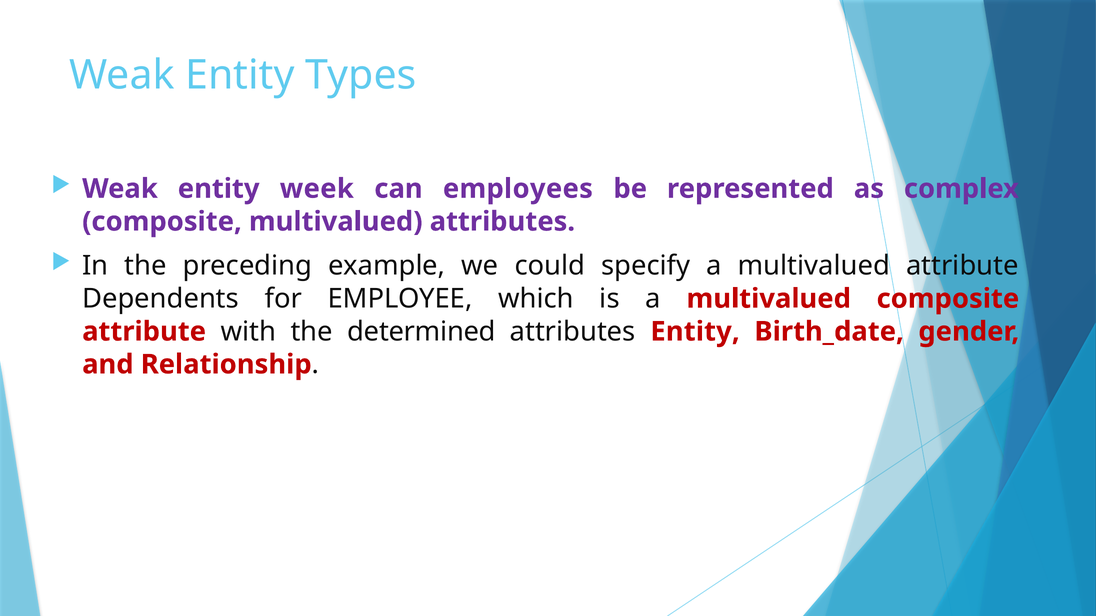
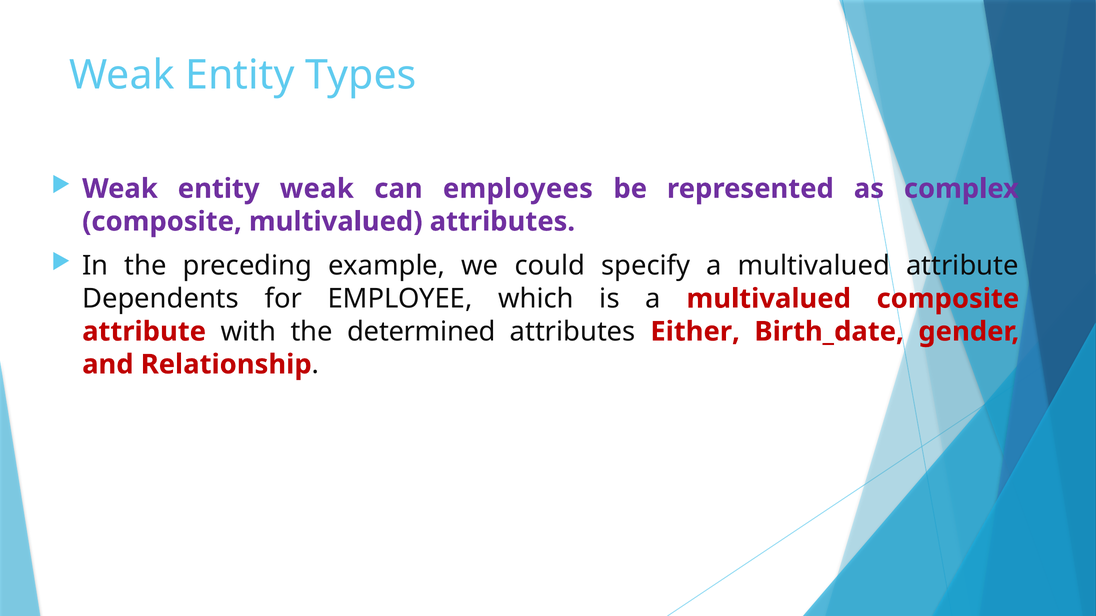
entity week: week -> weak (317, 189)
attributes Entity: Entity -> Either (695, 332)
